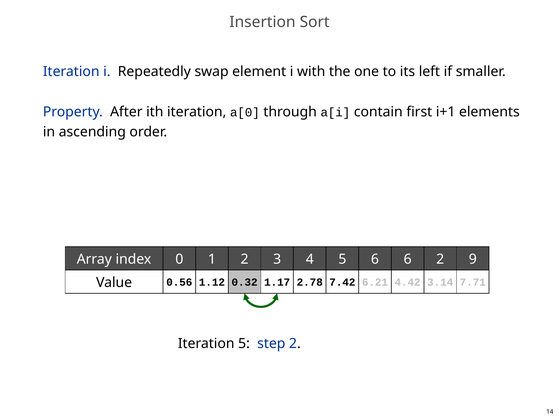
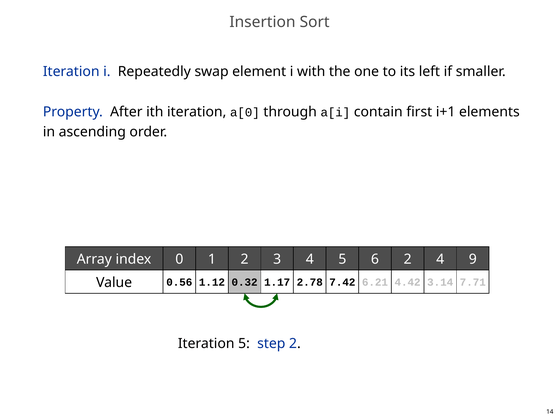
6 6: 6 -> 2 (408, 259)
1 2: 2 -> 4 (440, 259)
